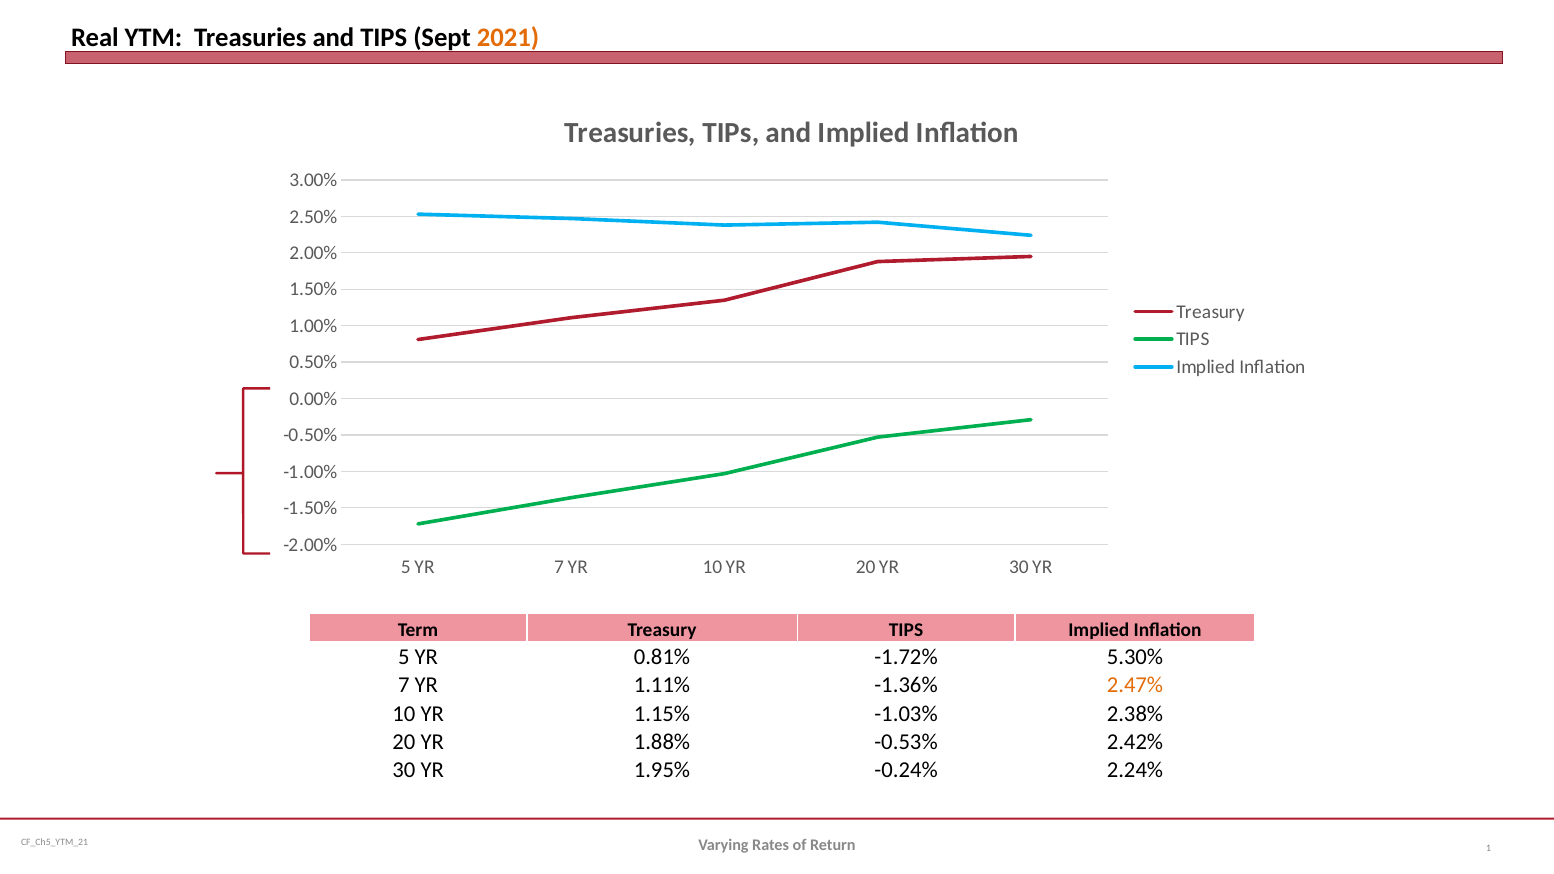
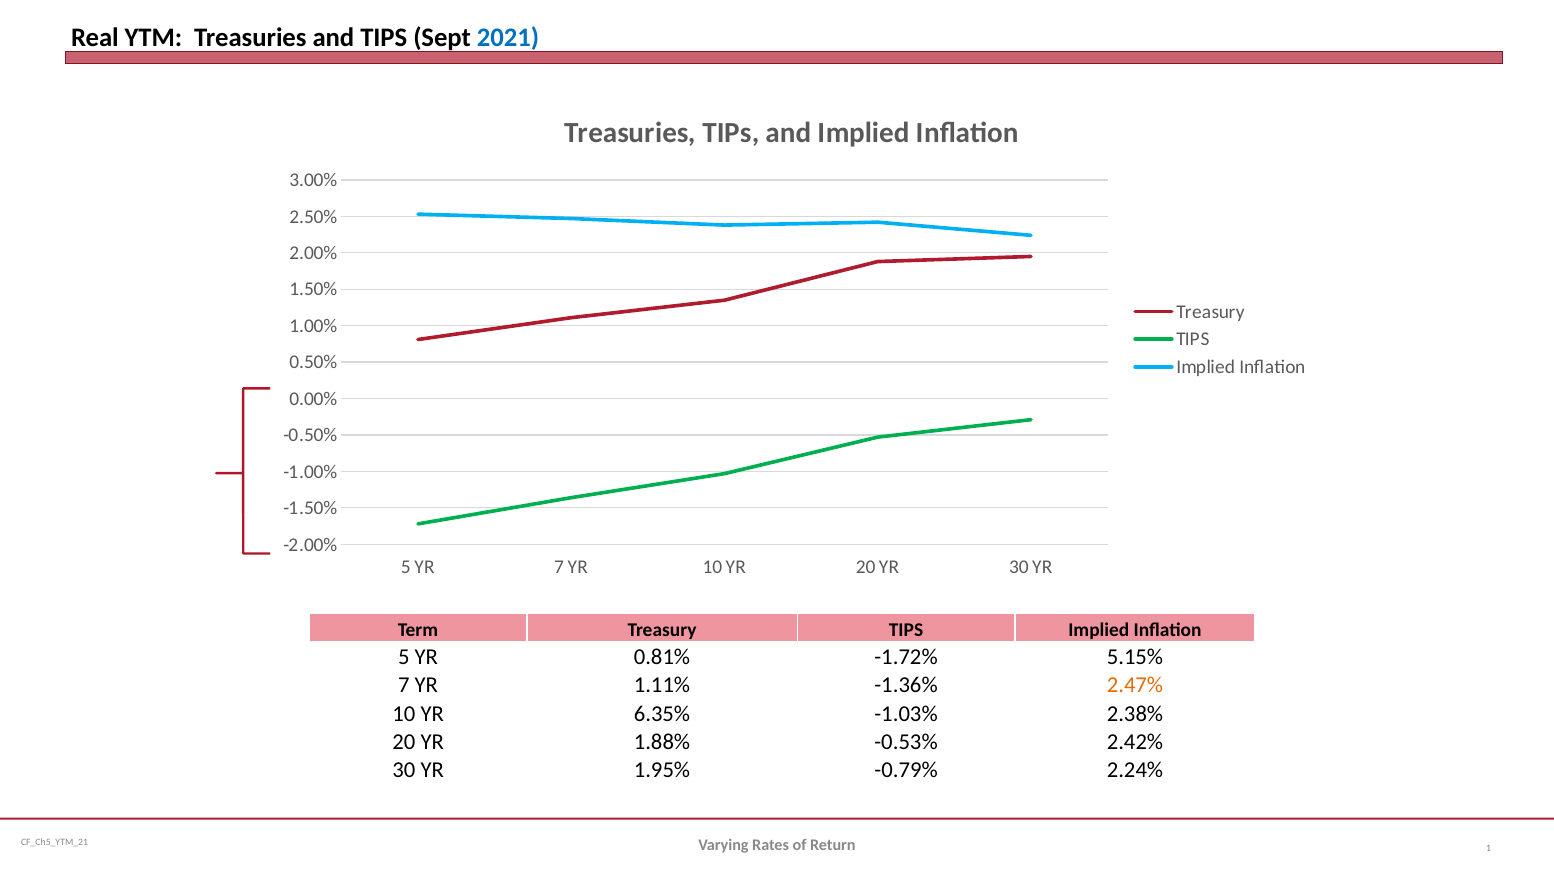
2021 colour: orange -> blue (508, 38)
5.30%: 5.30% -> 5.15% (1135, 657)
1.15%: 1.15% -> 6.35% (662, 714)
-0.24%: -0.24% -> -0.79% (906, 771)
